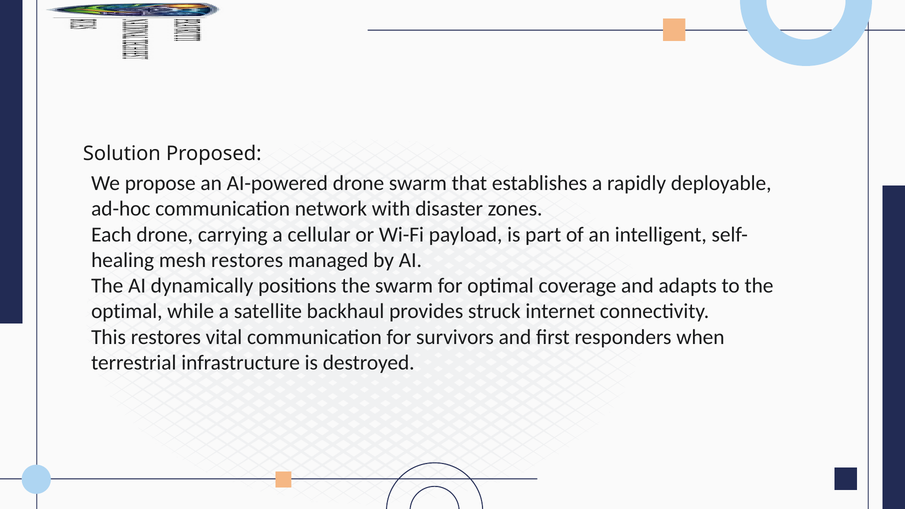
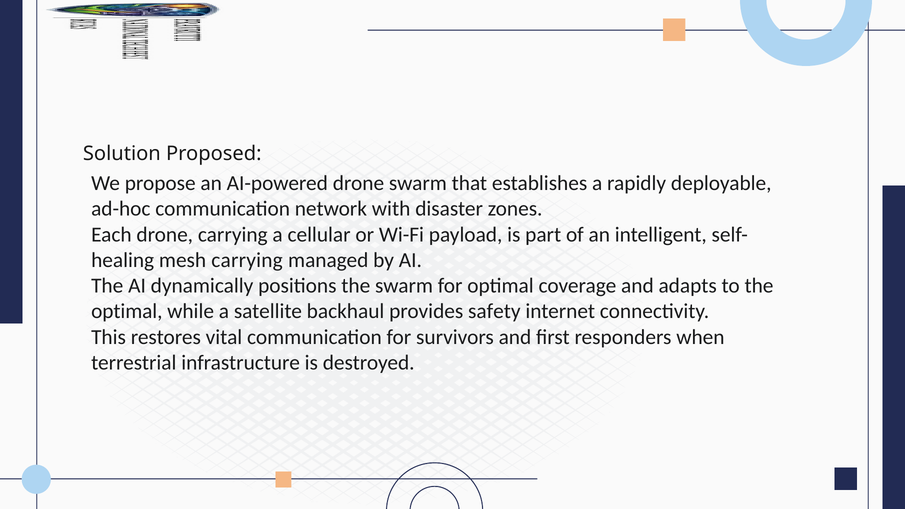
mesh restores: restores -> carrying (247, 260)
struck: struck -> safety (494, 311)
